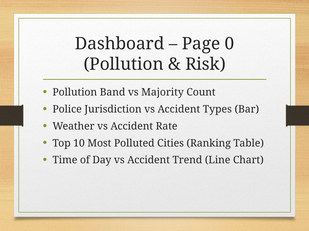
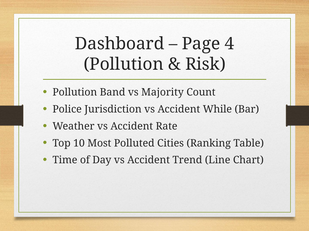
0: 0 -> 4 (229, 44)
Types: Types -> While (217, 110)
